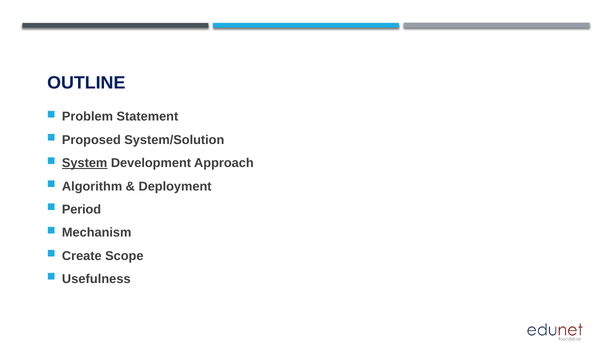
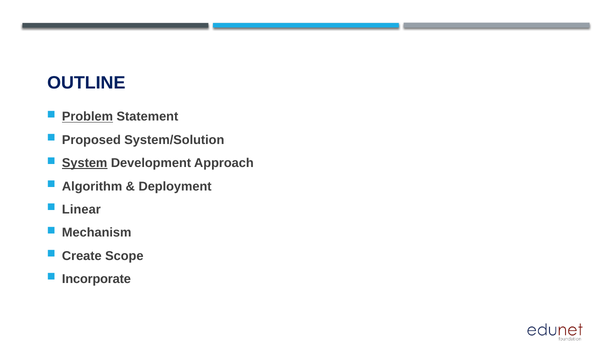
Problem underline: none -> present (87, 117)
Period: Period -> Linear (81, 210)
Usefulness: Usefulness -> Incorporate (96, 279)
